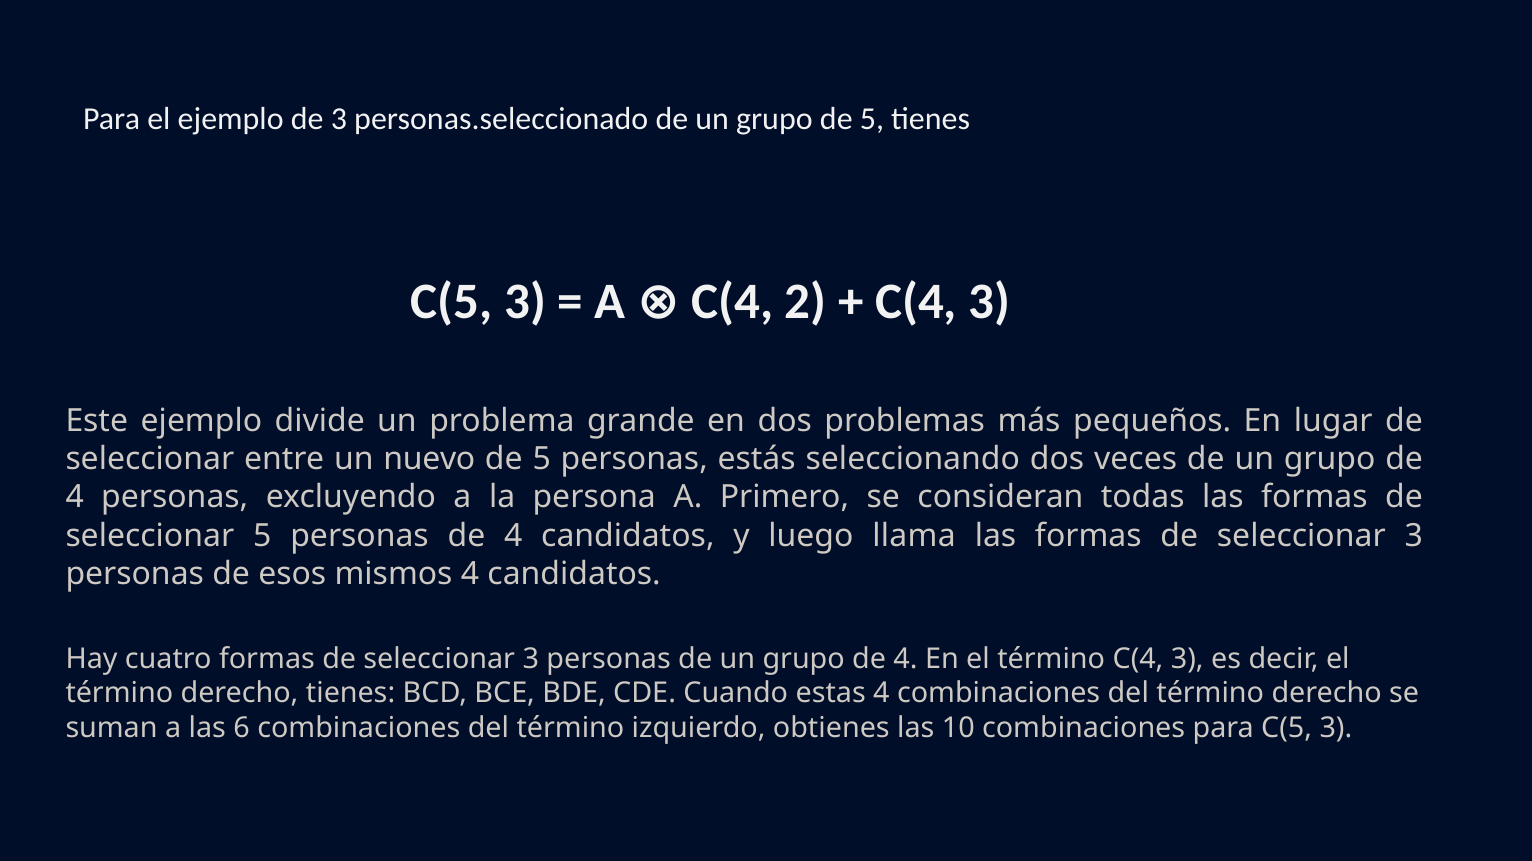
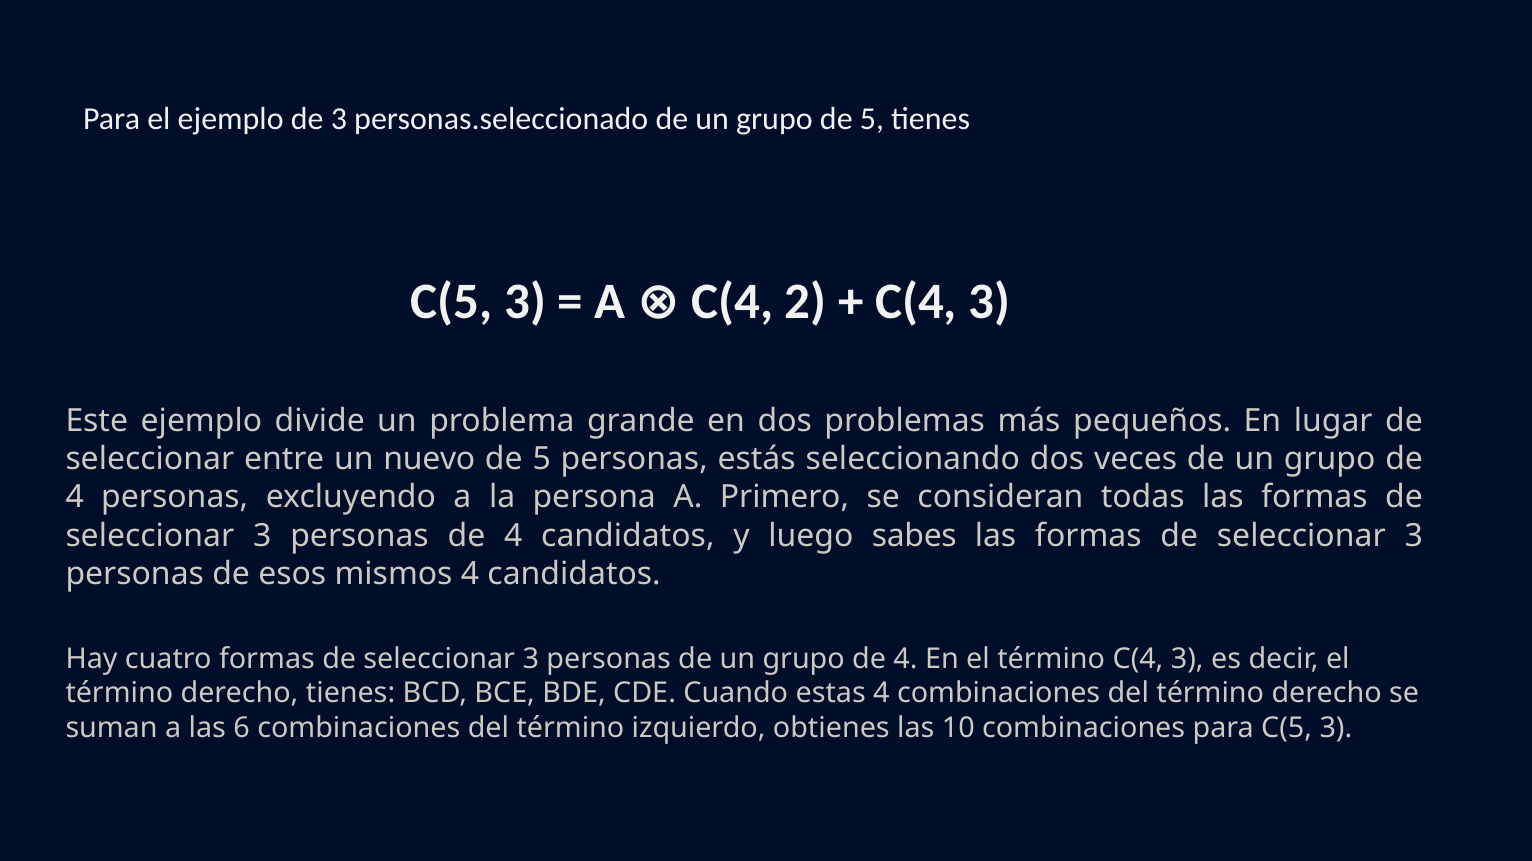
5: 5 -> 3 (262, 536)
llama: llama -> sabes (914, 536)
